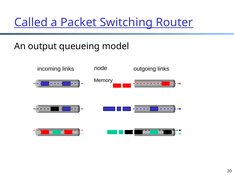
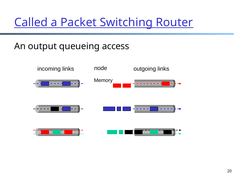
model: model -> access (116, 46)
